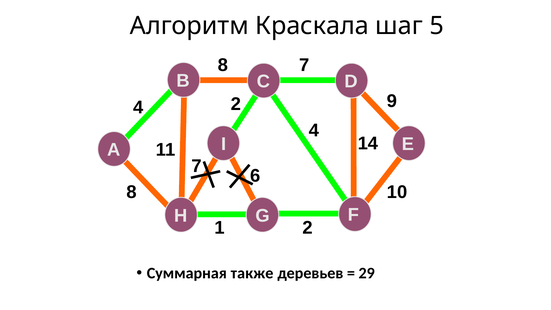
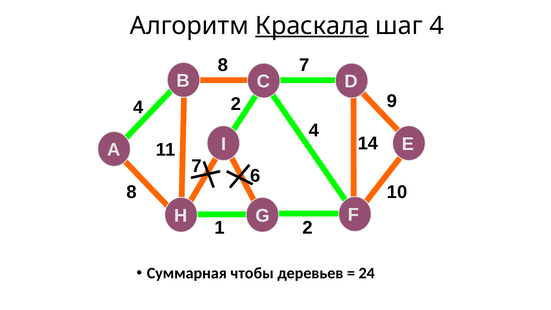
Краскала underline: none -> present (312, 26)
шаг 5: 5 -> 4 (437, 26)
также: также -> чтобы (252, 273)
29: 29 -> 24 (367, 273)
